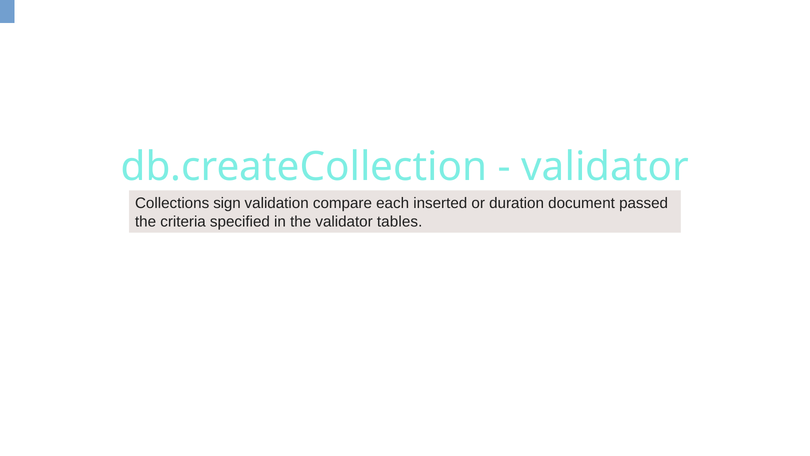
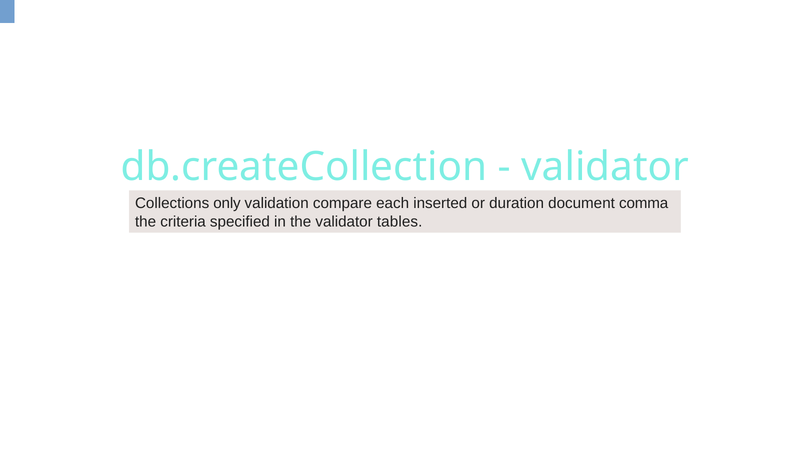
sign: sign -> only (227, 203)
passed: passed -> comma (644, 203)
